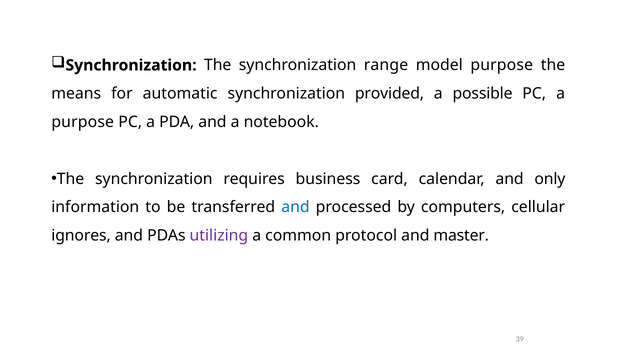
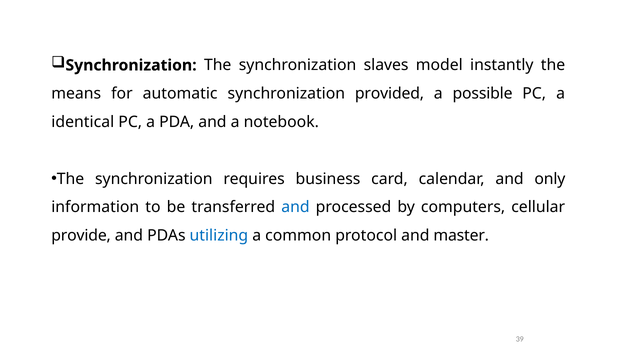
range: range -> slaves (386, 65)
model purpose: purpose -> instantly (502, 65)
purpose: purpose -> identical (83, 122)
ignores: ignores -> provide (81, 236)
utilizing colour: purple -> blue (219, 236)
